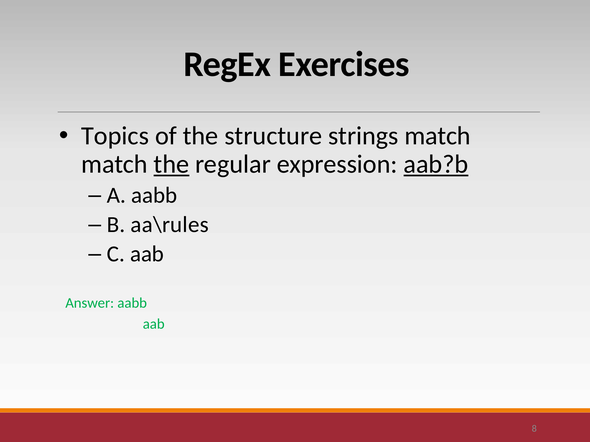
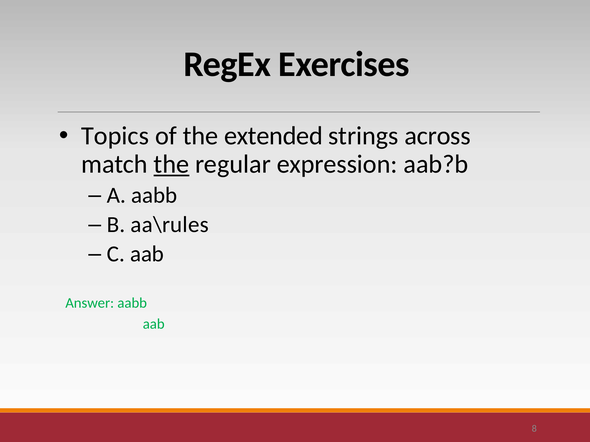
structure: structure -> extended (273, 136)
strings match: match -> across (438, 136)
aab?b underline: present -> none (436, 164)
